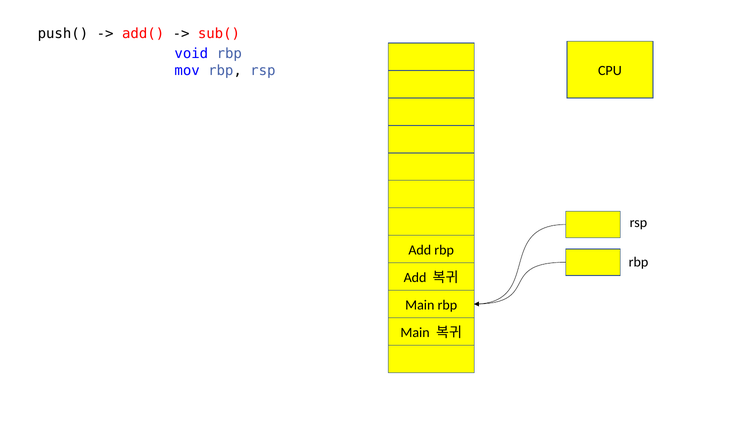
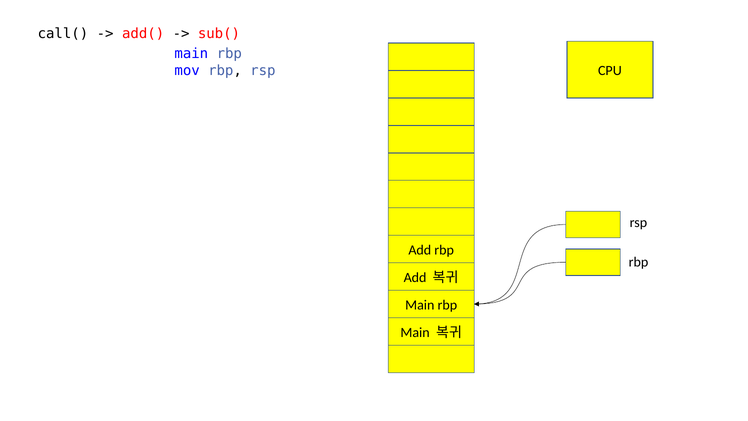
push(: push( -> call( (63, 33)
void: void -> main (191, 54)
